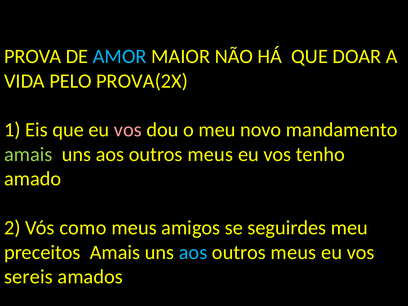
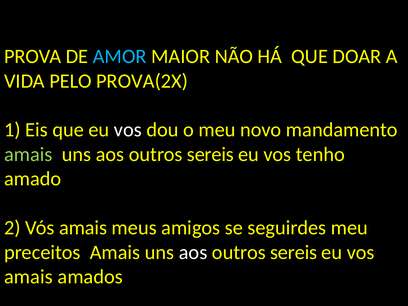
vos colour: pink -> white (128, 130)
meus: meus -> sereis (210, 154)
Vós como: como -> amais (83, 228)
aos colour: light blue -> white (193, 252)
meus: meus -> sereis (294, 252)
sereis: sereis -> amais (28, 277)
